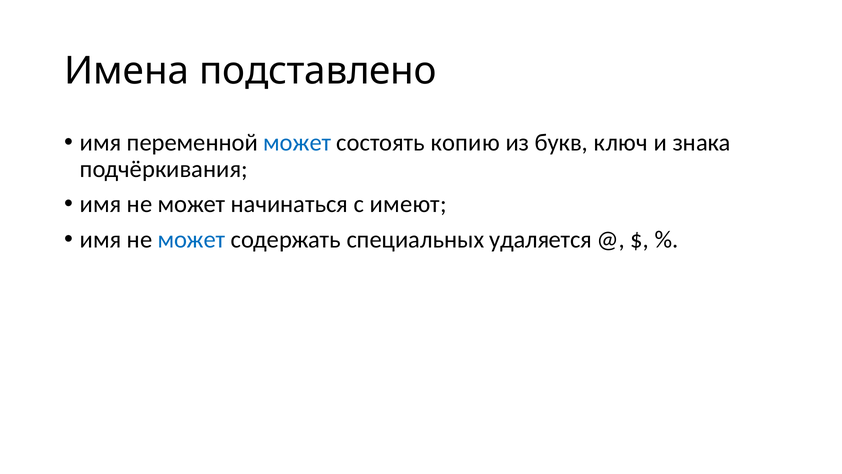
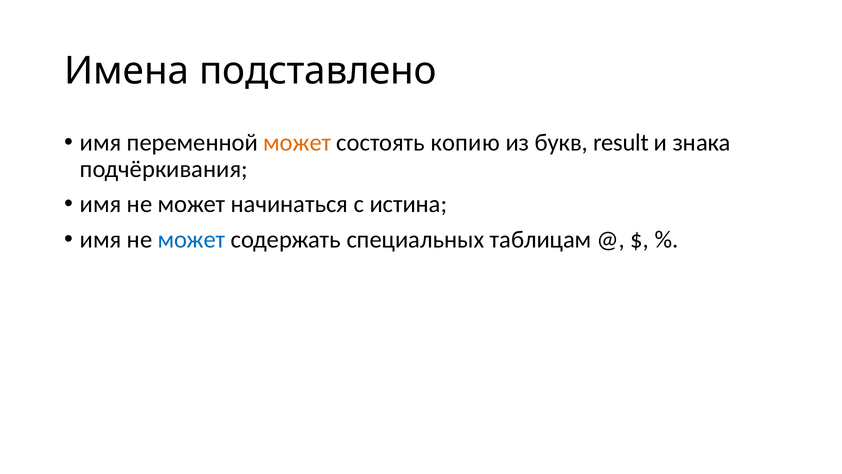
может colour: blue -> orange (297, 142)
ключ: ключ -> result (621, 142)
имеют: имеют -> истина (408, 204)
удаляется: удаляется -> таблицам (541, 239)
